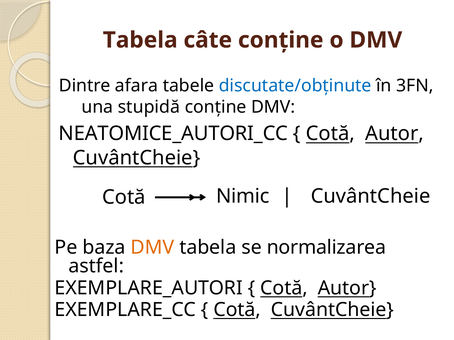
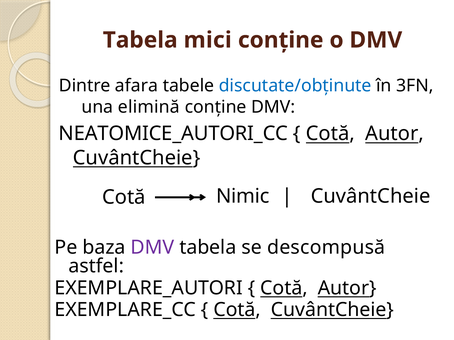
câte: câte -> mici (208, 40)
stupidă: stupidă -> elimină (149, 107)
DMV colour: orange -> purple (152, 248)
normalizarea: normalizarea -> descompusă (326, 248)
